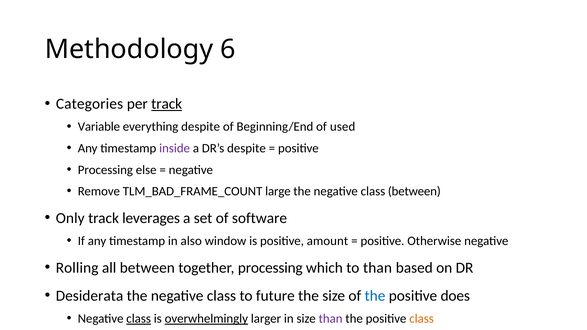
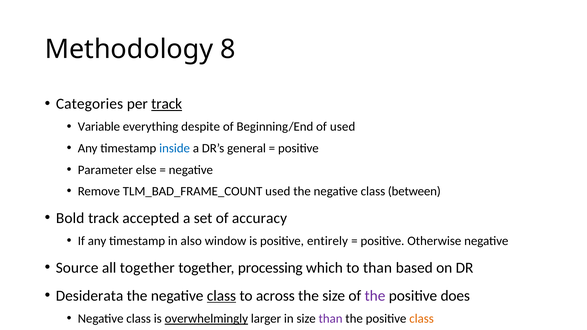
6: 6 -> 8 (228, 49)
inside colour: purple -> blue (175, 148)
DR’s despite: despite -> general (246, 148)
Processing: Processing -> Parameter (105, 170)
TLM_BAD_FRAME_COUNT large: large -> used (278, 191)
Only: Only -> Bold (70, 218)
leverages: leverages -> accepted (151, 218)
software: software -> accuracy (259, 218)
amount: amount -> entirely (327, 241)
Rolling: Rolling -> Source (77, 268)
all between: between -> together (147, 268)
class underline: none -> present (221, 296)
future: future -> across (275, 296)
the colour: blue -> purple (375, 296)
class underline: present -> none (139, 319)
